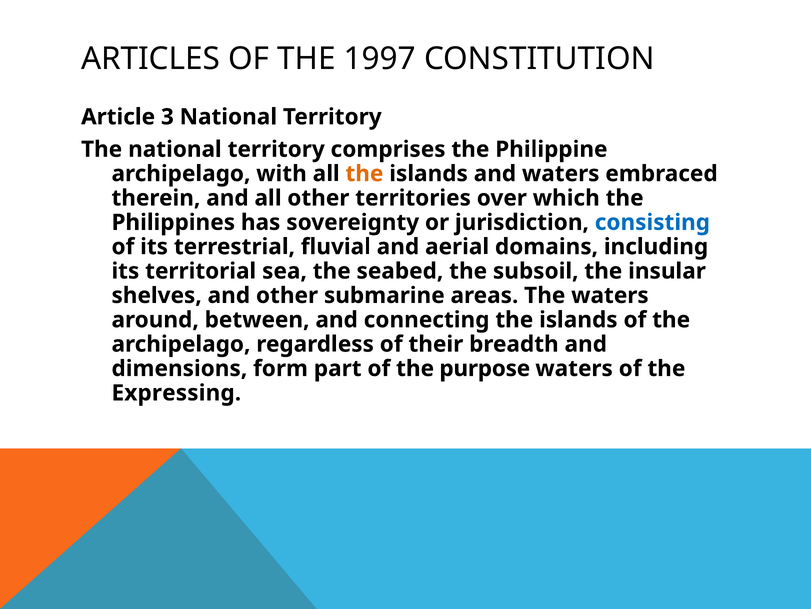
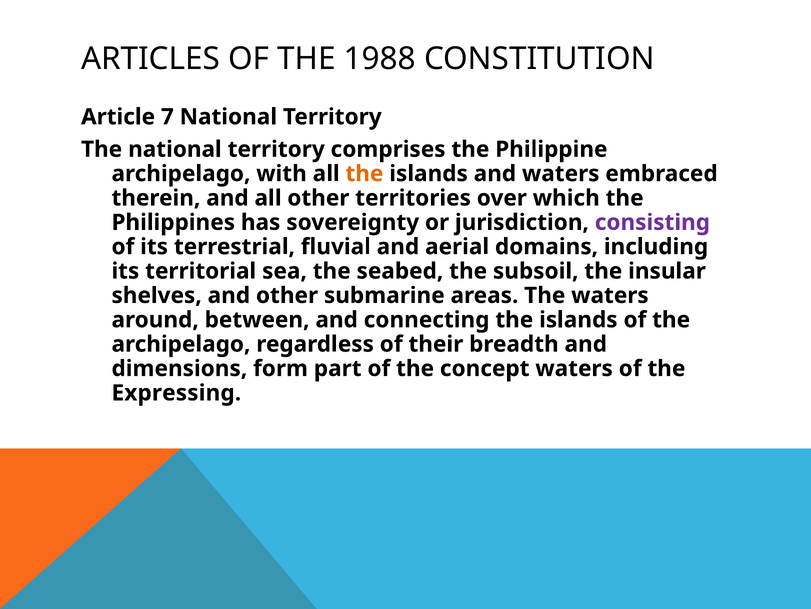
1997: 1997 -> 1988 (380, 59)
3: 3 -> 7 (167, 117)
consisting colour: blue -> purple (652, 222)
purpose: purpose -> concept (485, 368)
